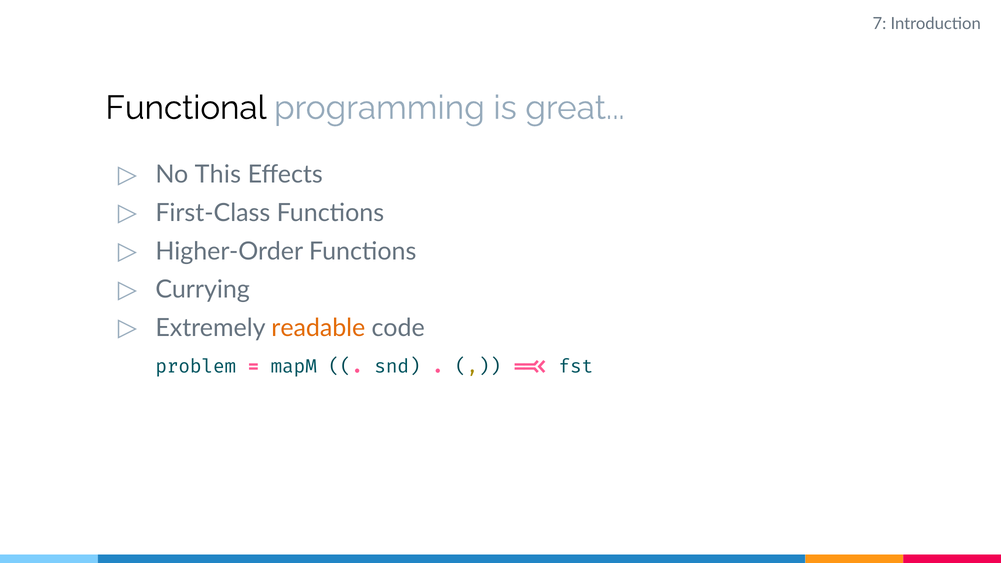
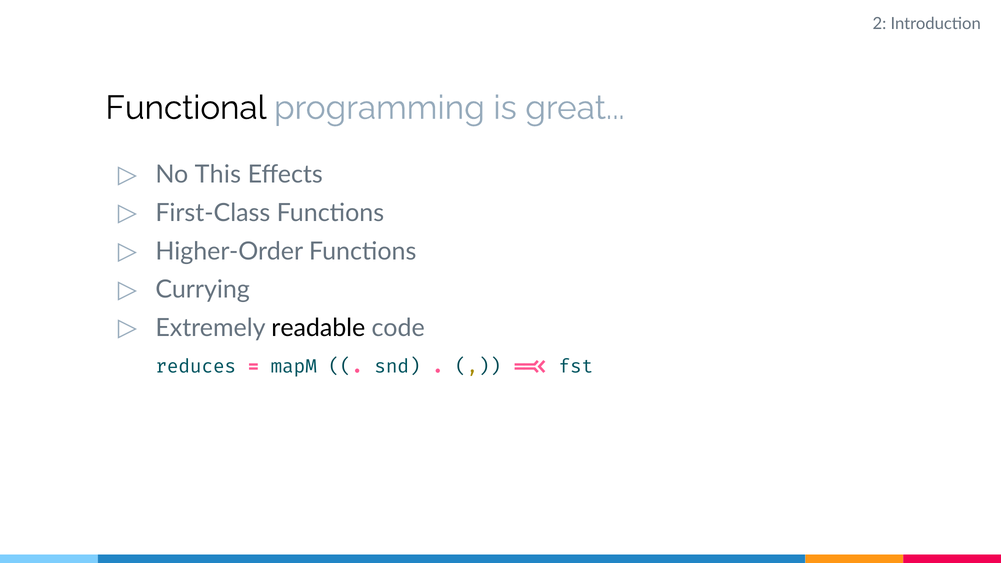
7: 7 -> 2 (879, 24)
readable colour: orange -> black (318, 328)
problem: problem -> reduces (196, 366)
